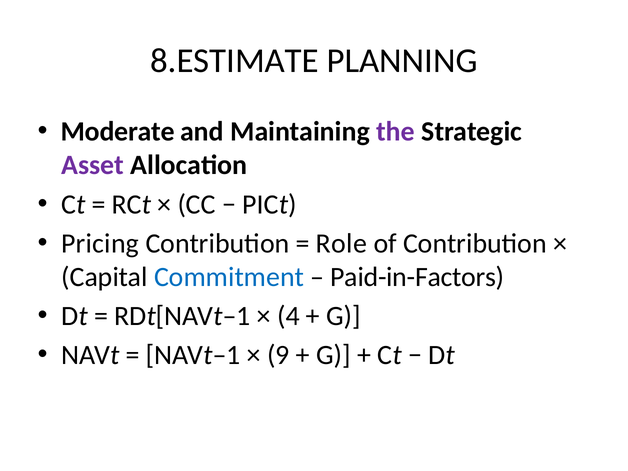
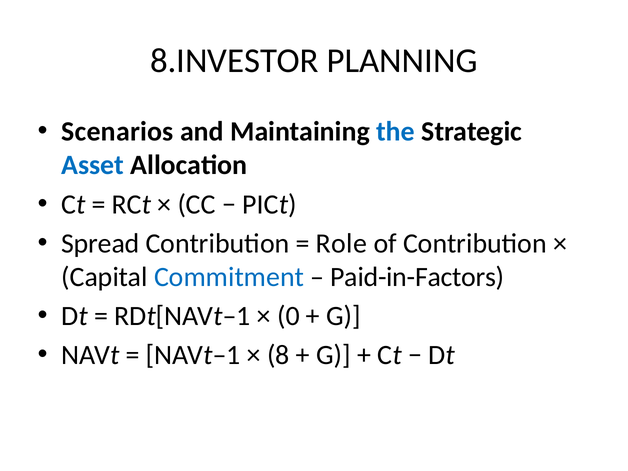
8.ESTIMATE: 8.ESTIMATE -> 8.INVESTOR (235, 61)
Moderate: Moderate -> Scenarios (117, 132)
the colour: purple -> blue (396, 132)
Asset colour: purple -> blue (93, 165)
Pricing: Pricing -> Spread (100, 243)
4: 4 -> 0 (288, 316)
9: 9 -> 8 (278, 355)
